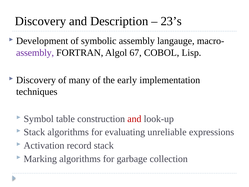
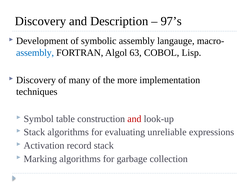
23’s: 23’s -> 97’s (171, 21)
assembly colour: purple -> blue (35, 53)
67: 67 -> 63 (136, 53)
early: early -> more (127, 80)
